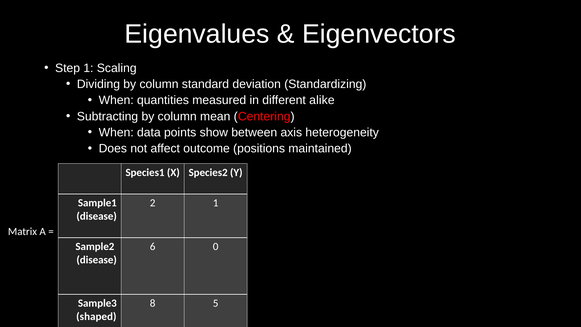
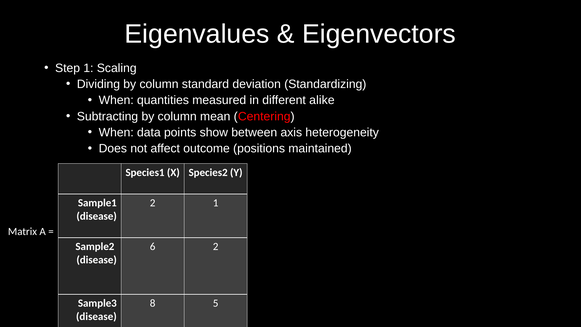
6 0: 0 -> 2 (216, 246)
shaped: shaped -> disease (96, 316)
